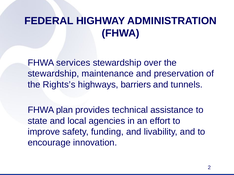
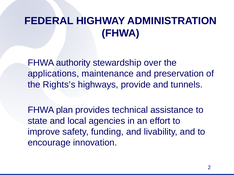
services: services -> authority (73, 63)
stewardship: stewardship -> applications (53, 74)
barriers: barriers -> provide (136, 85)
